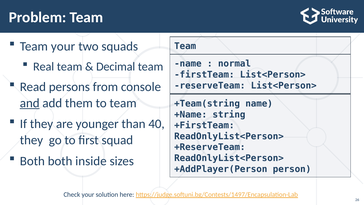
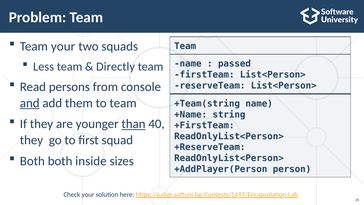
normal: normal -> passed (234, 64)
Real: Real -> Less (44, 66)
Decimal: Decimal -> Directly (116, 66)
than underline: none -> present (134, 124)
